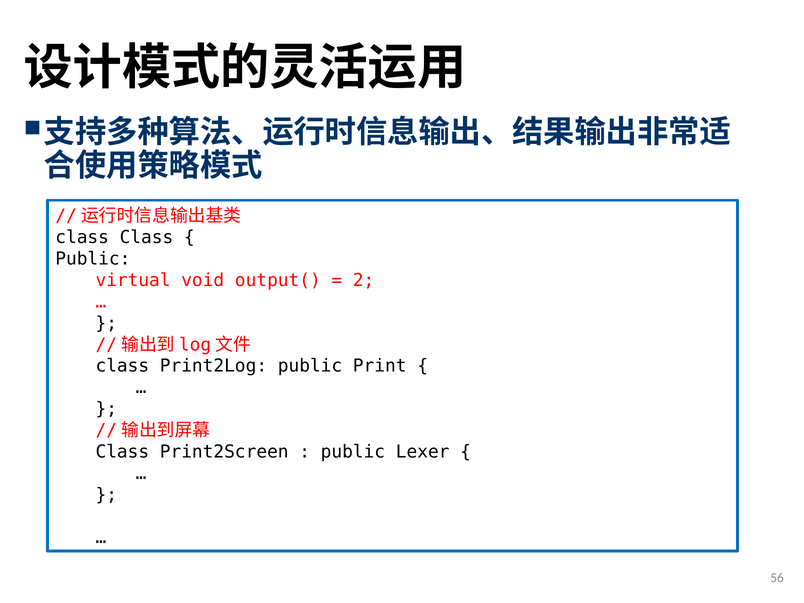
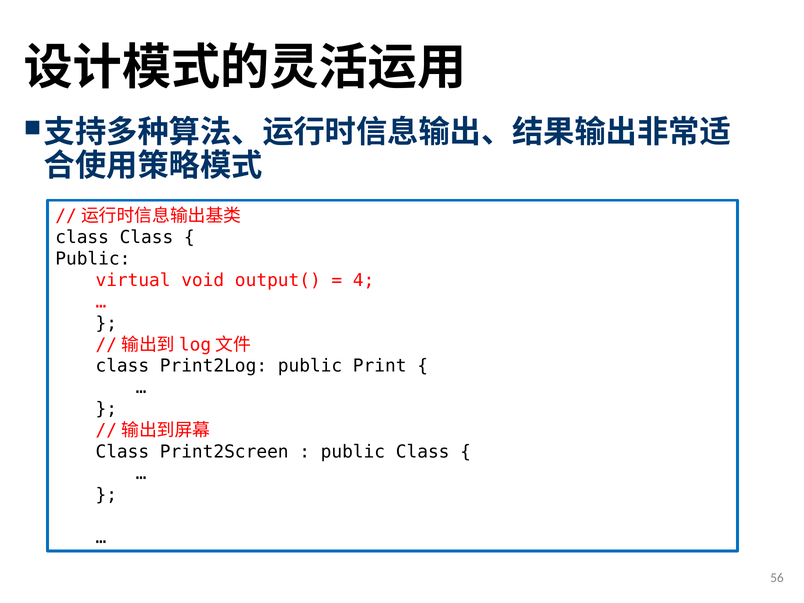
2: 2 -> 4 (364, 280)
public Lexer: Lexer -> Class (423, 452)
